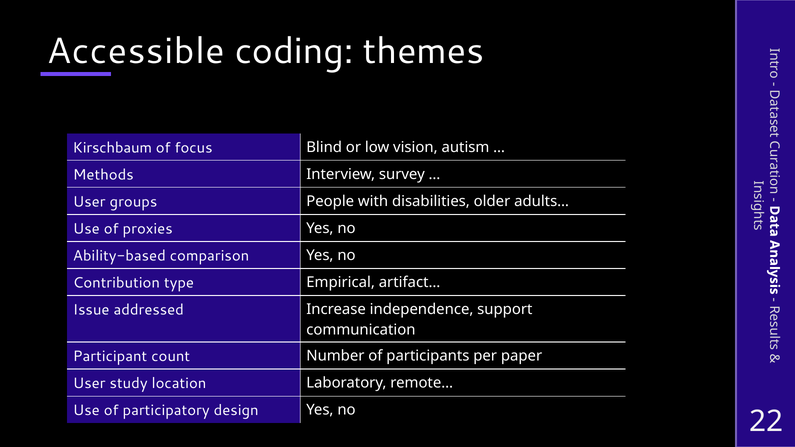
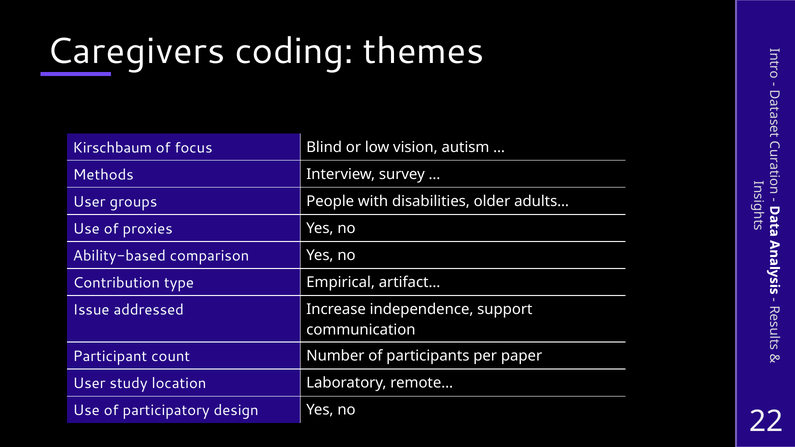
Accessible: Accessible -> Caregivers (136, 51)
